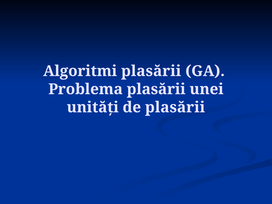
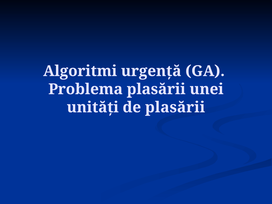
Algoritmi plasării: plasării -> urgență (151, 71)
